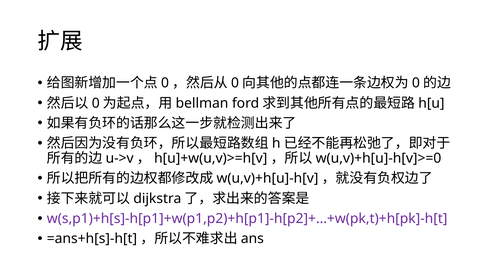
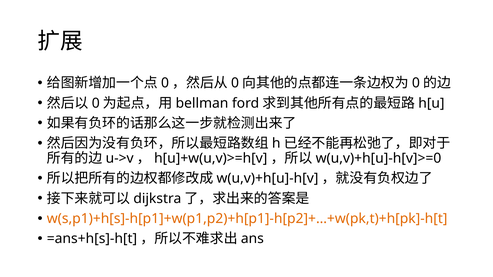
w(s,p1)+h[s]-h[p1]+w(p1,p2)+h[p1]-h[p2]+…+w(pk,t)+h[pk]-h[t colour: purple -> orange (247, 219)
